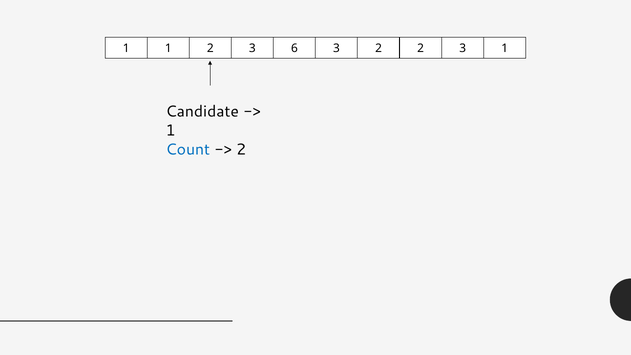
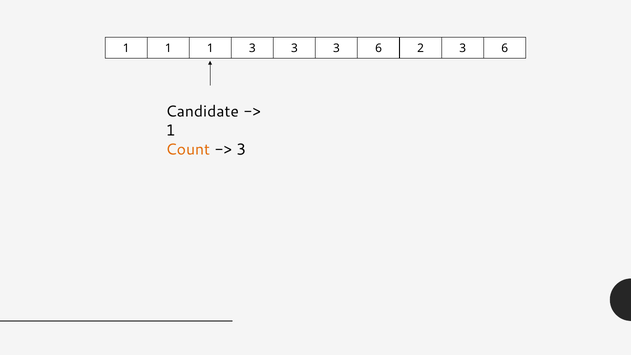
1 1 2: 2 -> 1 (210, 48)
6: 6 -> 3 (294, 48)
2: 2 -> 6 (379, 48)
2 3 1: 1 -> 6 (505, 48)
Count colour: blue -> orange (188, 149)
2: 2 -> 3 (241, 149)
